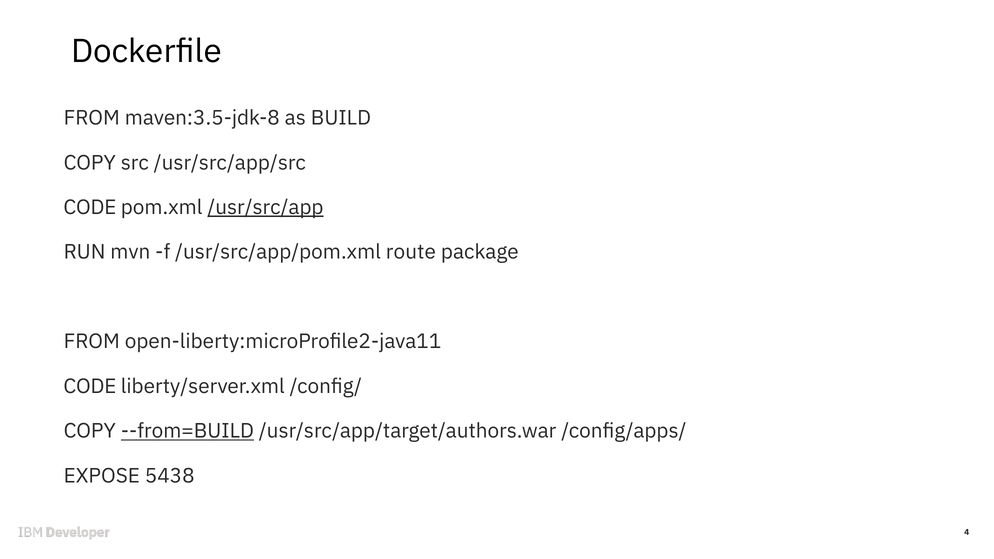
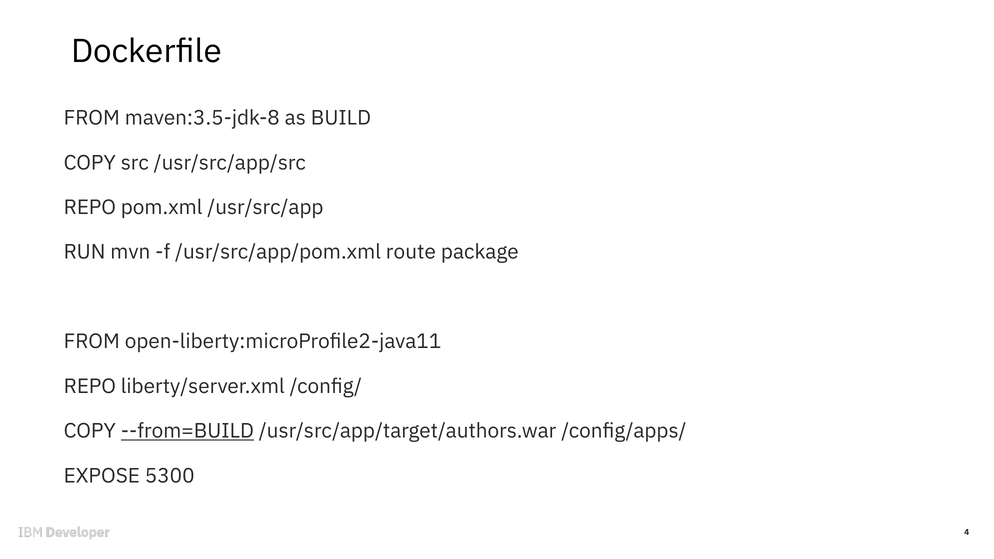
CODE: CODE -> REPO (90, 207)
/usr/src/app underline: present -> none (265, 207)
CODE: CODE -> REPO (90, 386)
5438: 5438 -> 5300 (170, 476)
